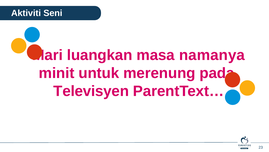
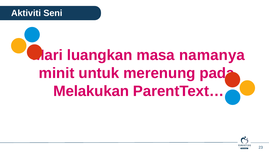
Televisyen: Televisyen -> Melakukan (91, 91)
